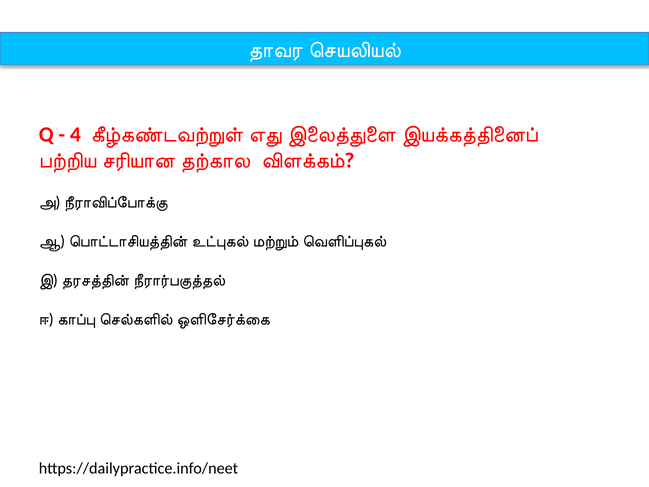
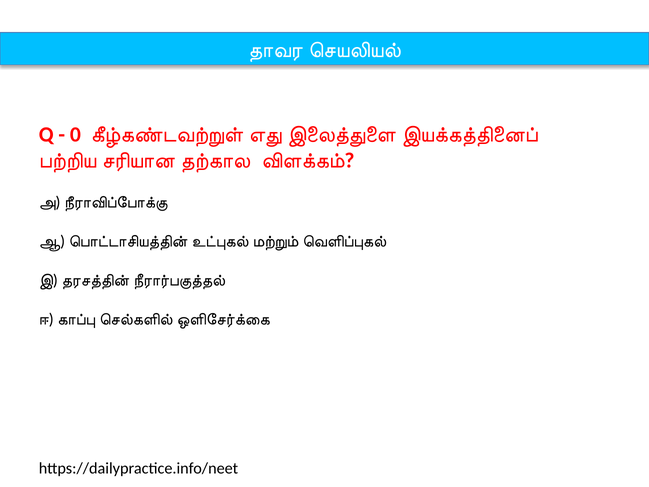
4: 4 -> 0 (75, 134)
